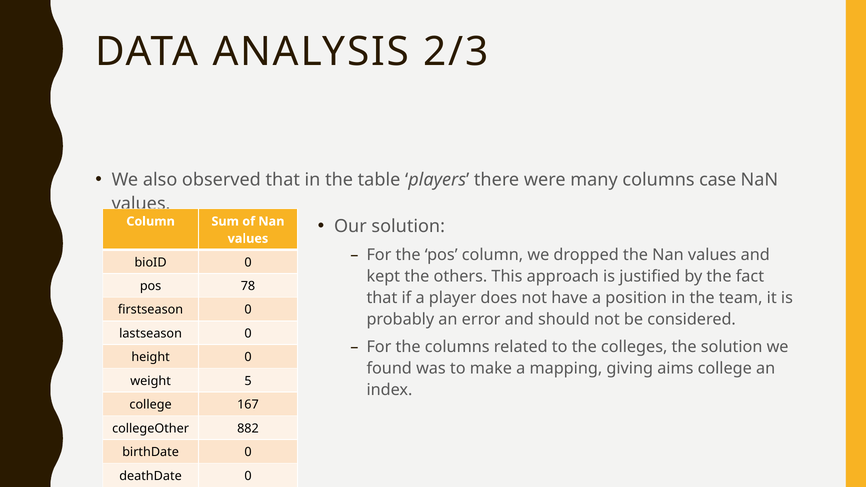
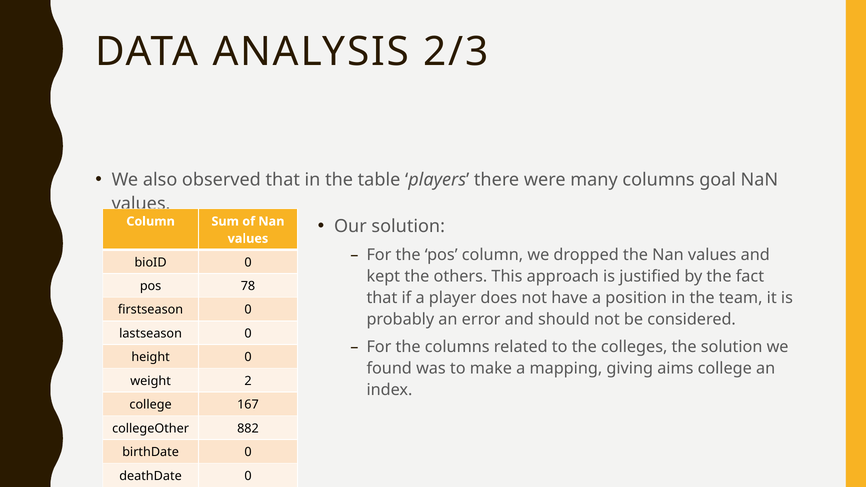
case: case -> goal (718, 180)
5: 5 -> 2 (248, 381)
